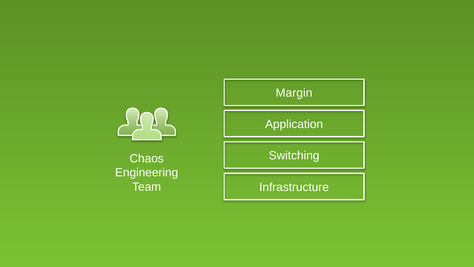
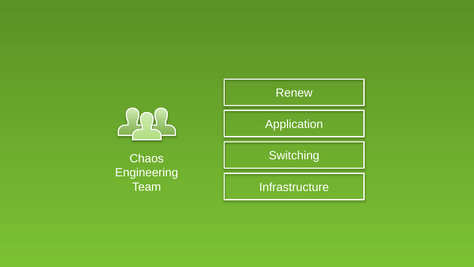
Margin: Margin -> Renew (294, 93)
